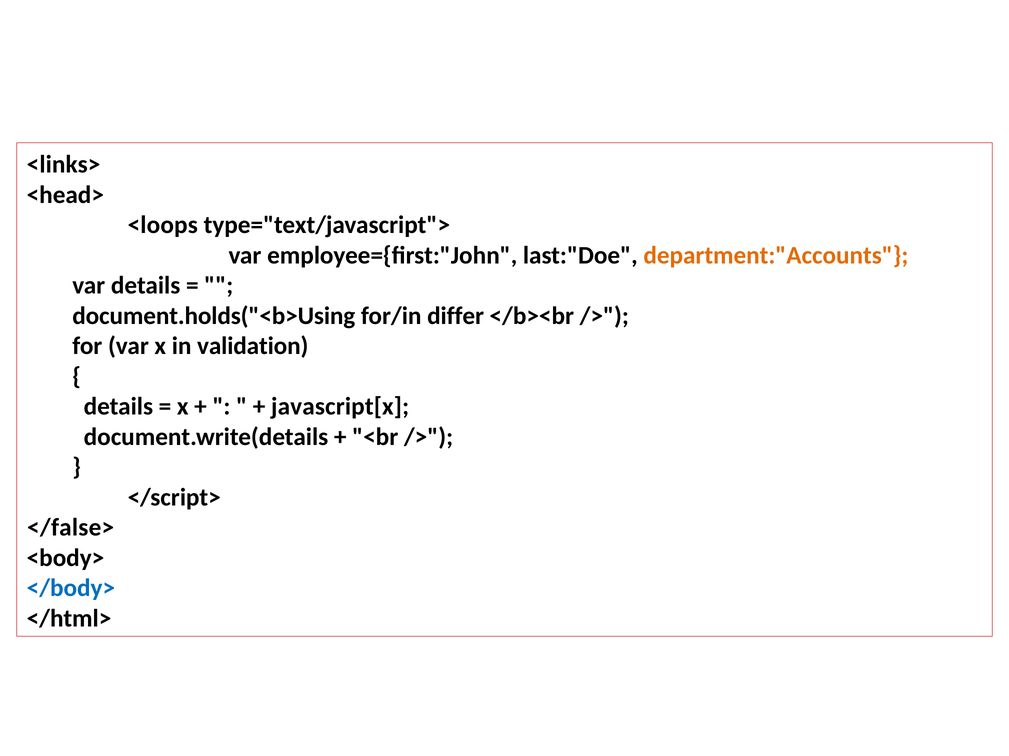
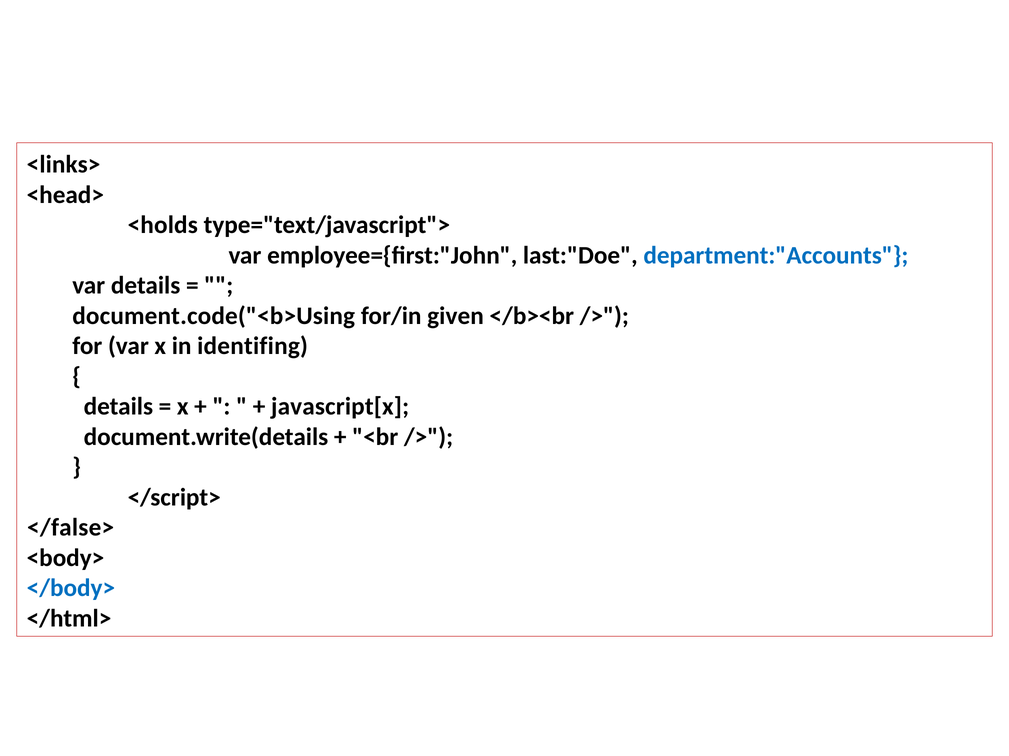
<loops: <loops -> <holds (163, 225)
department:"Accounts colour: orange -> blue (776, 256)
document.holds("<b>Using: document.holds("<b>Using -> document.code("<b>Using (214, 316)
differ: differ -> given (456, 316)
validation: validation -> identifing (253, 346)
